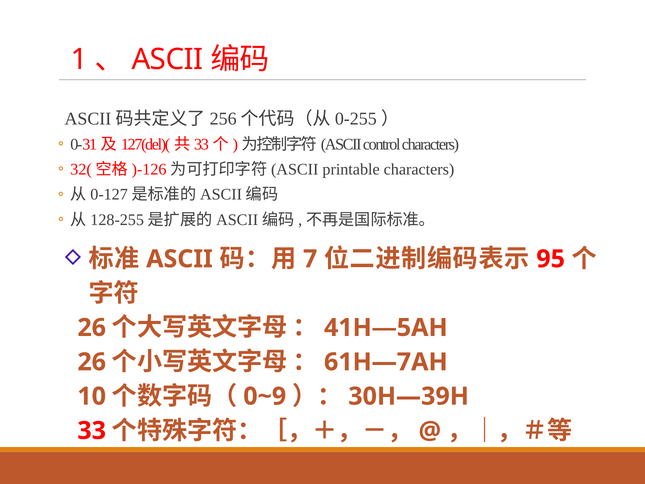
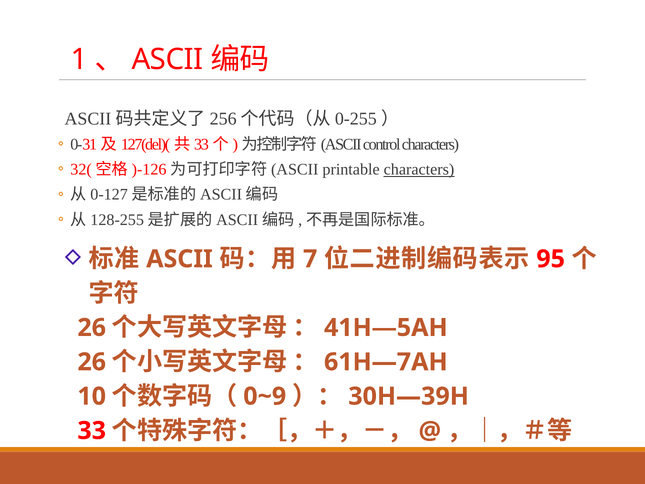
characters underline: none -> present (419, 170)
